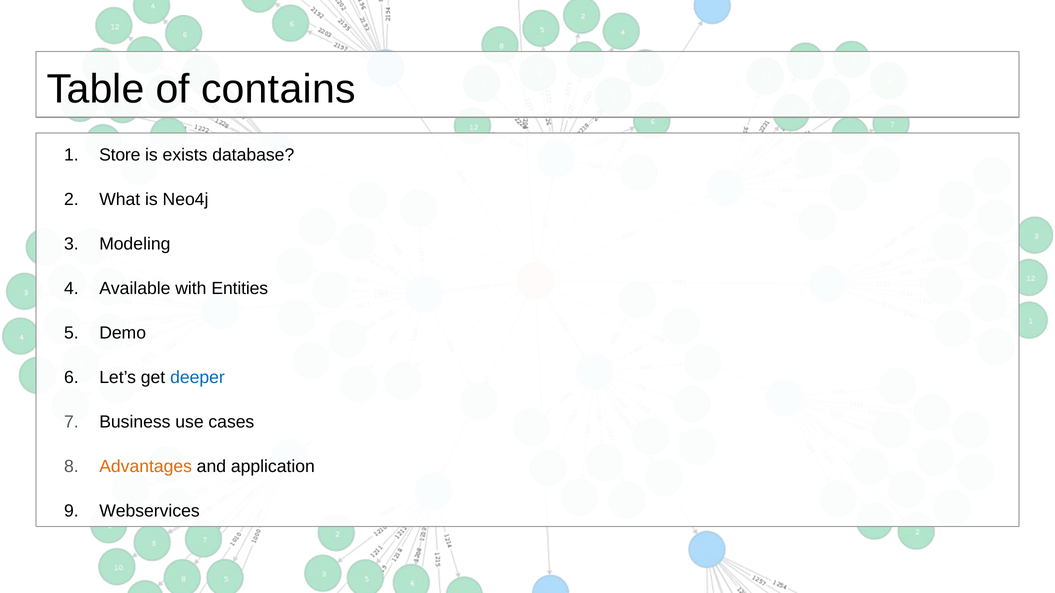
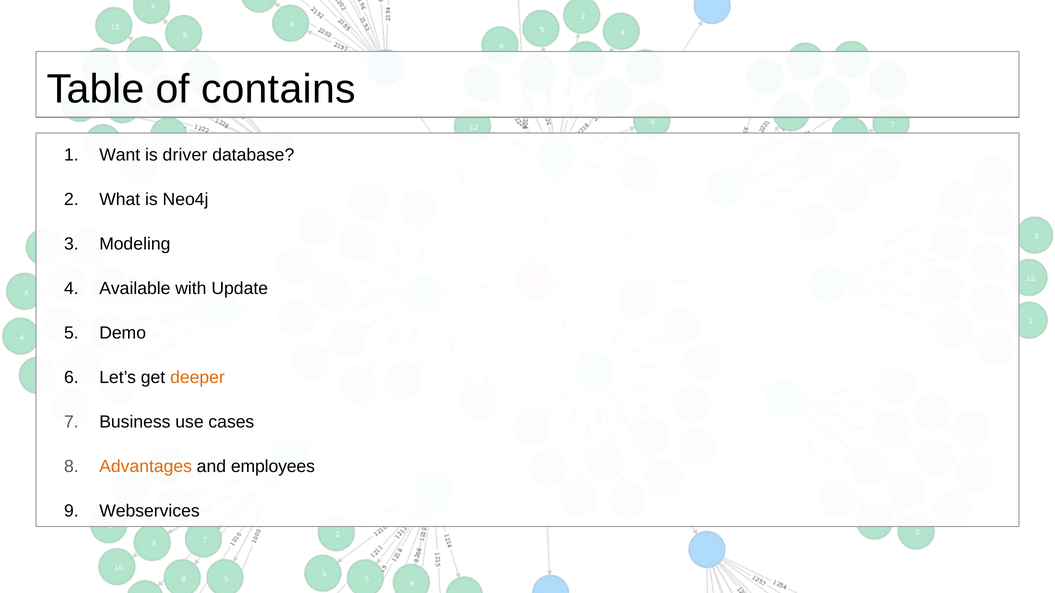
Store: Store -> Want (120, 155)
exists: exists -> driver (185, 155)
Entities: Entities -> Update (240, 289)
deeper colour: blue -> orange (197, 378)
application: application -> employees (273, 467)
